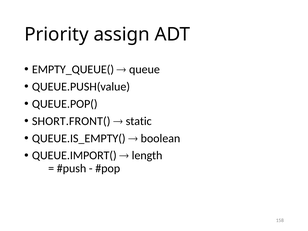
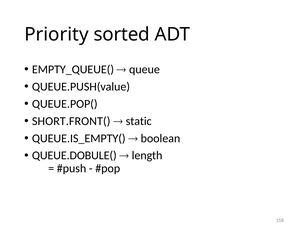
assign: assign -> sorted (122, 34)
QUEUE.IMPORT(: QUEUE.IMPORT( -> QUEUE.DOBULE( (74, 156)
